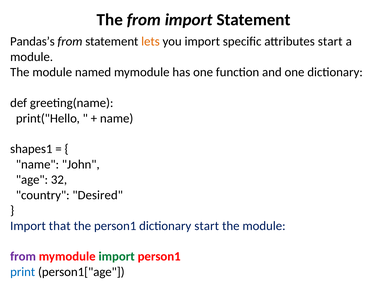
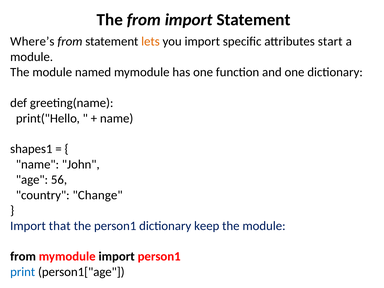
Pandas’s: Pandas’s -> Where’s (32, 41)
32: 32 -> 56 (59, 180)
Desired: Desired -> Change (98, 195)
dictionary start: start -> keep (207, 226)
from colour: purple -> black (23, 257)
import colour: green -> black (117, 257)
